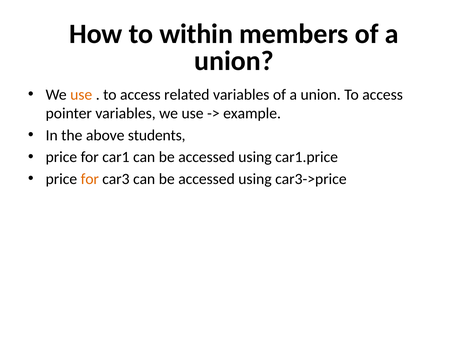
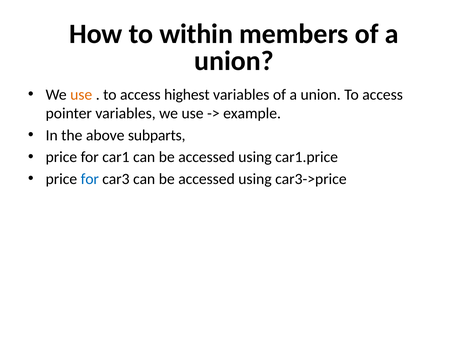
related: related -> highest (187, 95)
students: students -> subparts (157, 135)
for colour: orange -> blue (90, 179)
